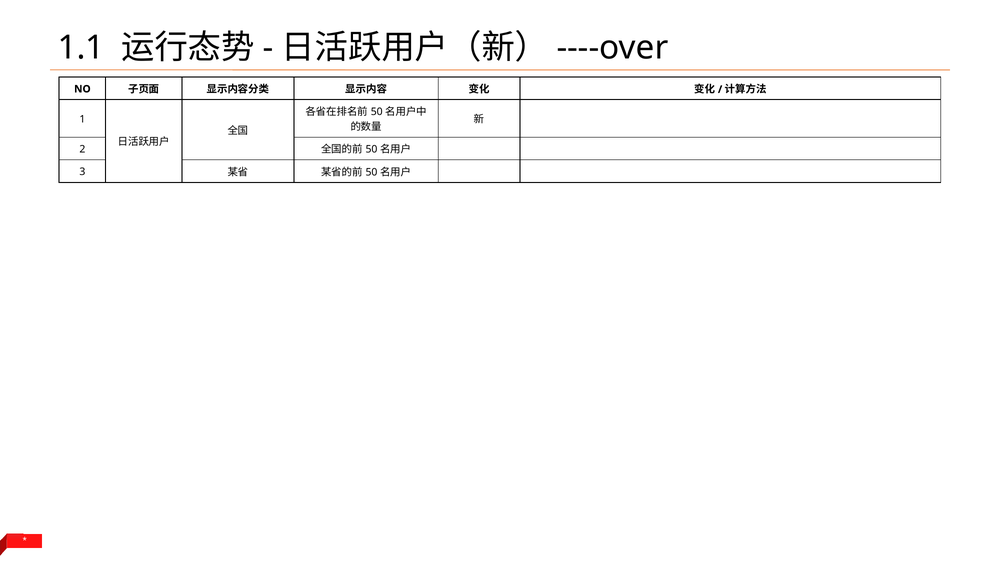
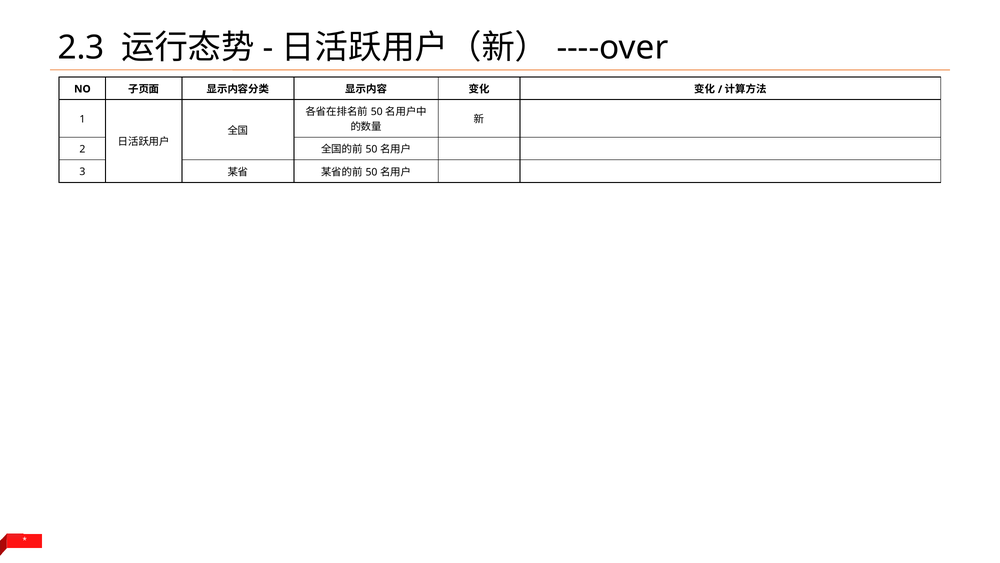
1.1: 1.1 -> 2.3 (81, 48)
